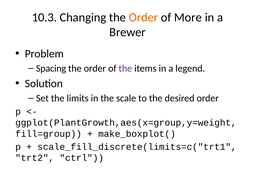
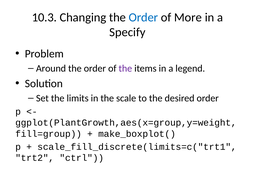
Order colour: orange -> blue (143, 17)
Brewer: Brewer -> Specify (127, 32)
Spacing: Spacing -> Around (51, 68)
